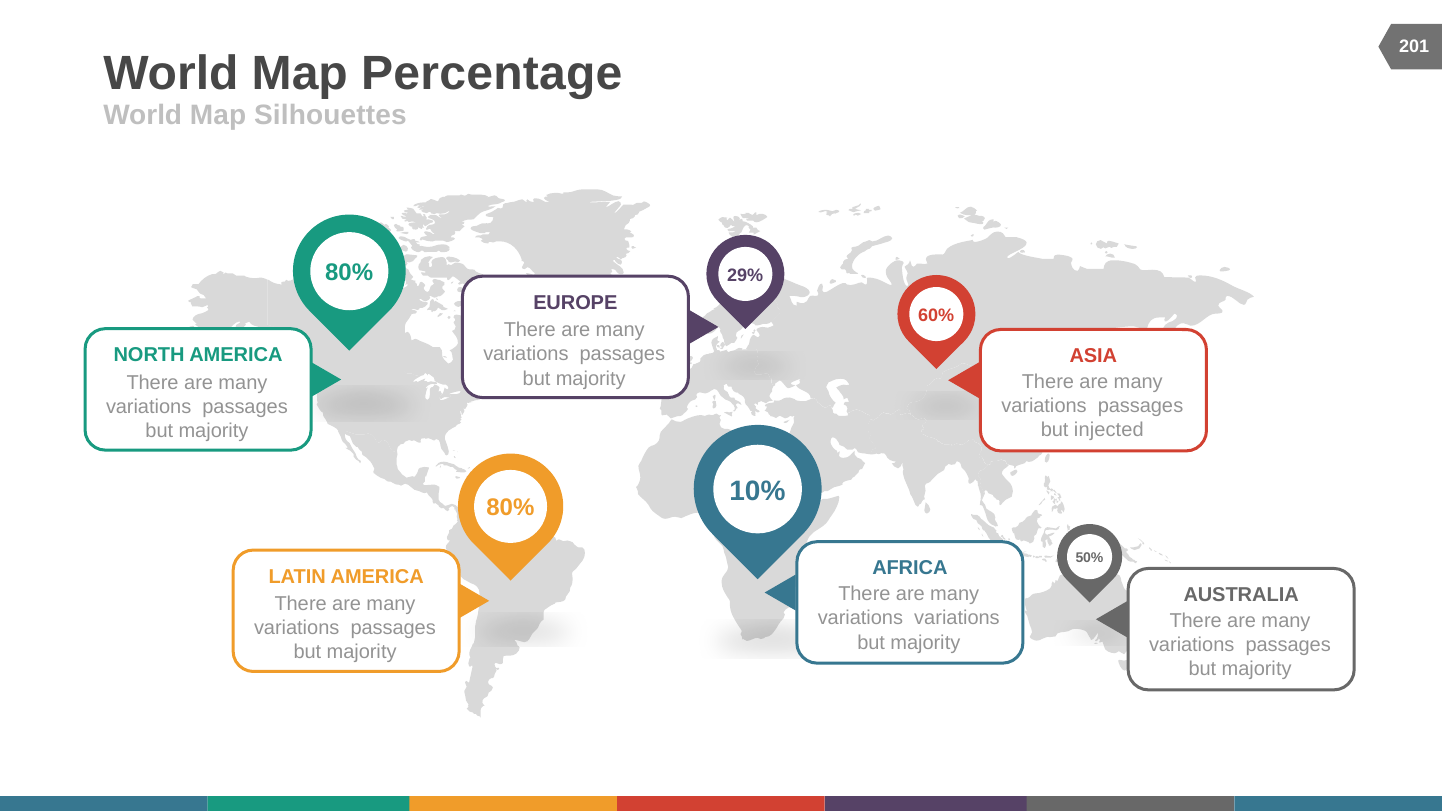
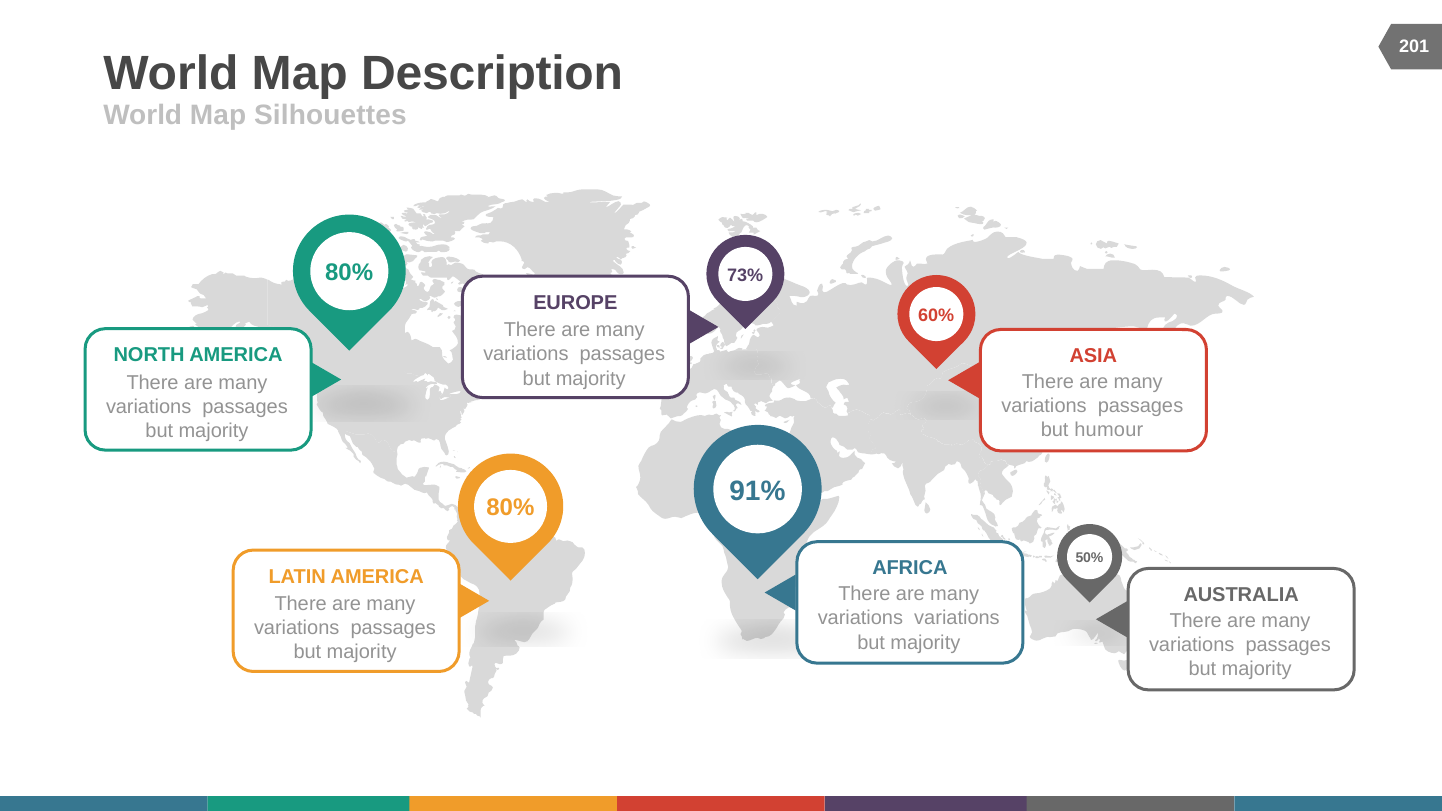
Percentage: Percentage -> Description (492, 73)
29%: 29% -> 73% (745, 275)
injected: injected -> humour (1109, 430)
10%: 10% -> 91% (757, 491)
